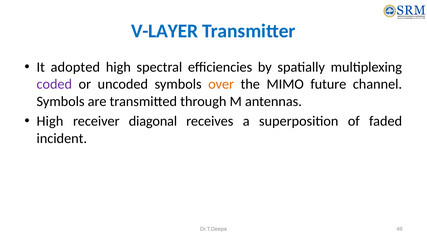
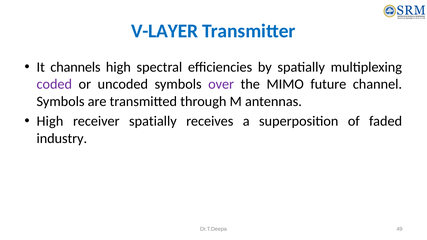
adopted: adopted -> channels (75, 67)
over colour: orange -> purple (221, 84)
receiver diagonal: diagonal -> spatially (153, 121)
incident: incident -> industry (62, 138)
